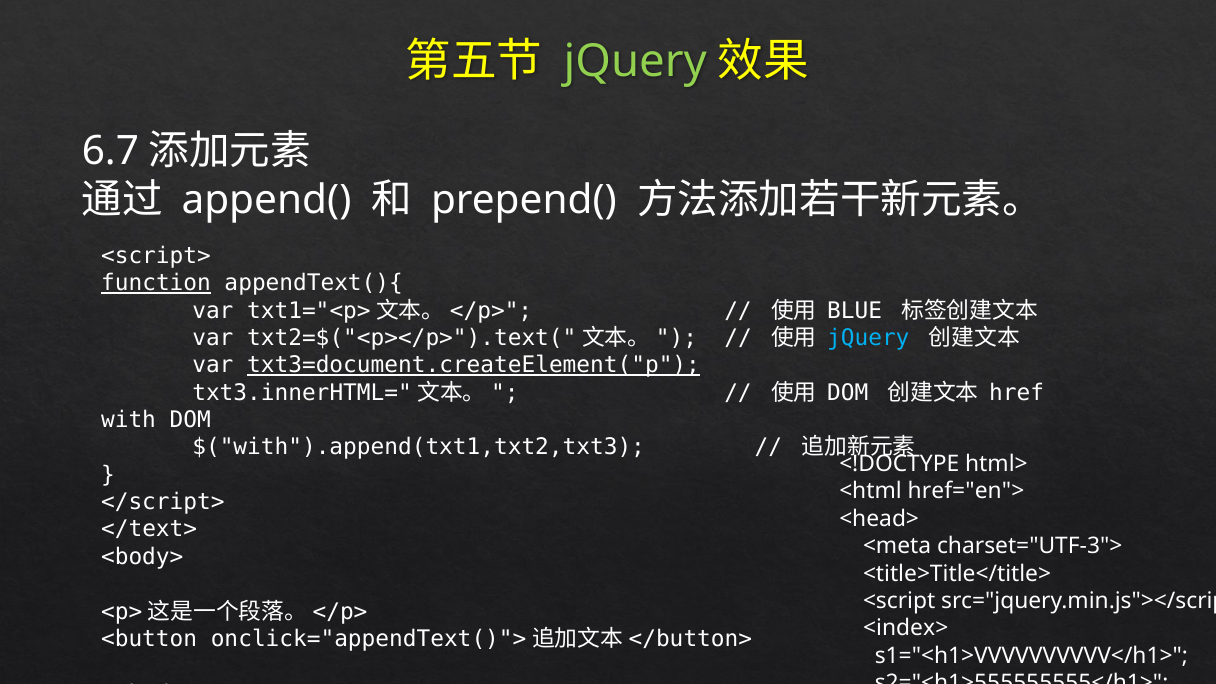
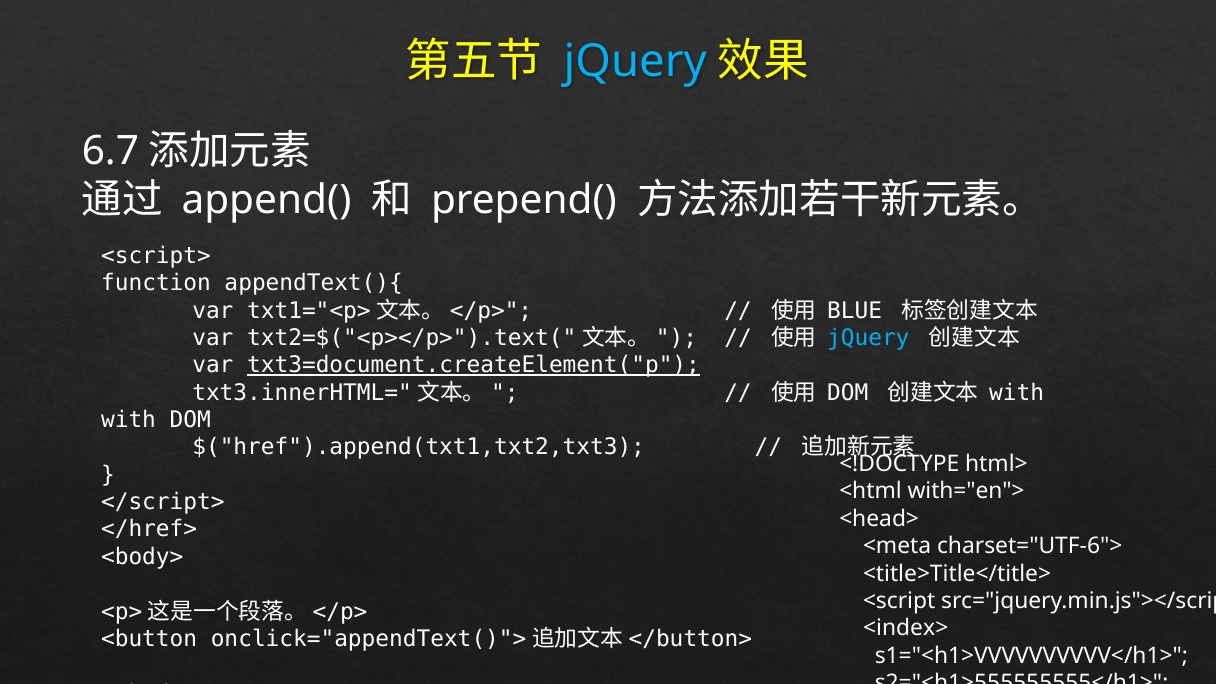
jQuery colour: light green -> light blue (635, 61)
function underline: present -> none (156, 283)
href: href -> with (1017, 393)
$("with").append(txt1,txt2,txt3: $("with").append(txt1,txt2,txt3 -> $("href").append(txt1,txt2,txt3 (419, 447)
href="en">: href="en"> -> with="en"> (966, 491)
</text>: </text> -> </href> (149, 529)
charset="UTF-3">: charset="UTF-3"> -> charset="UTF-6"> (1030, 546)
